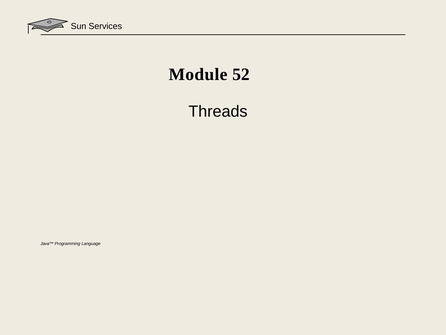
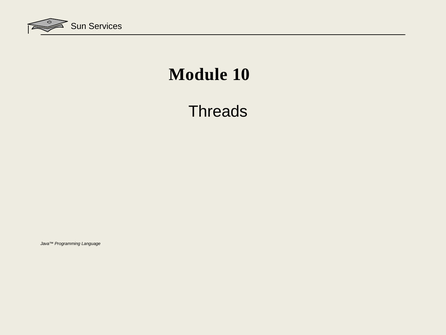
52: 52 -> 10 (241, 74)
